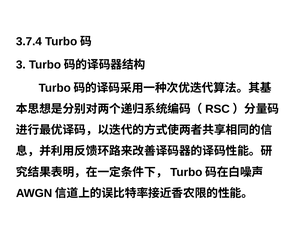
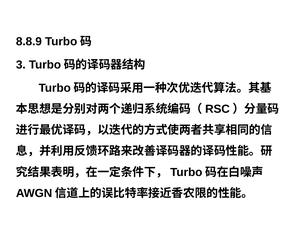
3.7.4: 3.7.4 -> 8.8.9 (29, 41)
